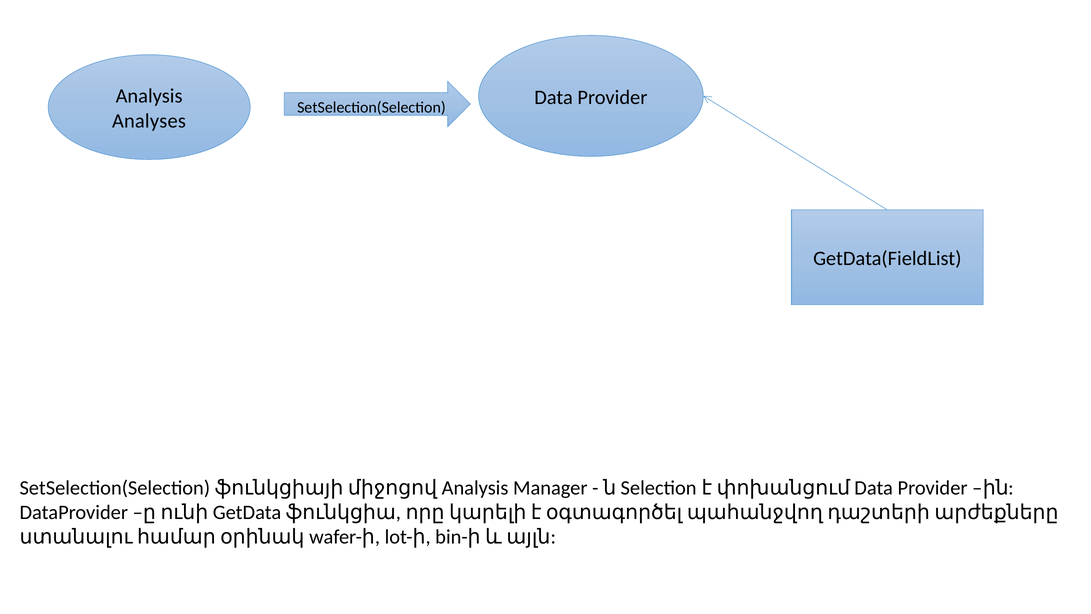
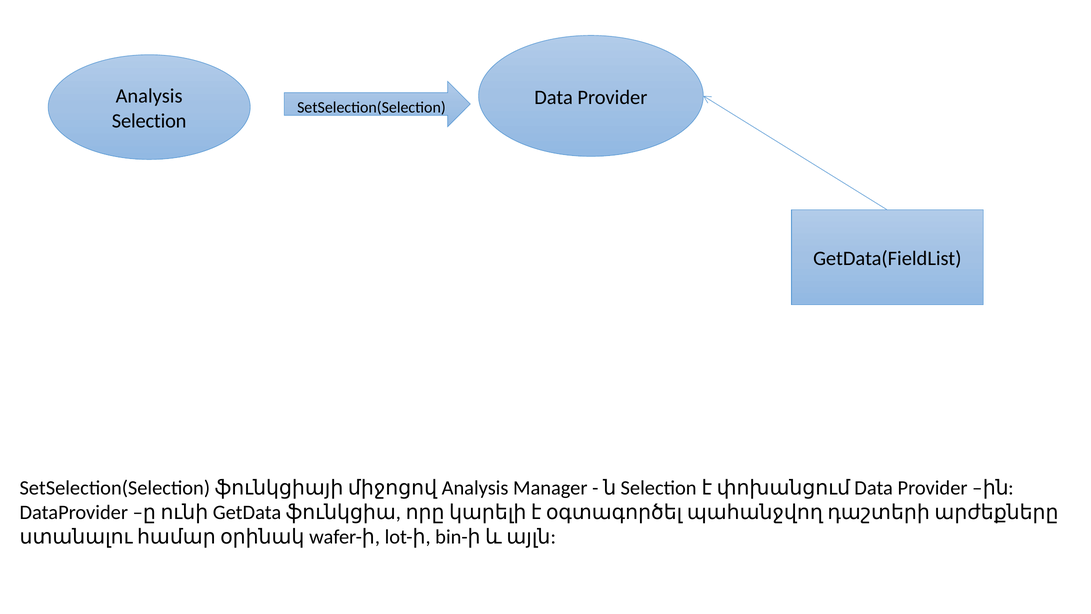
Analyses: Analyses -> Selection (149, 121)
